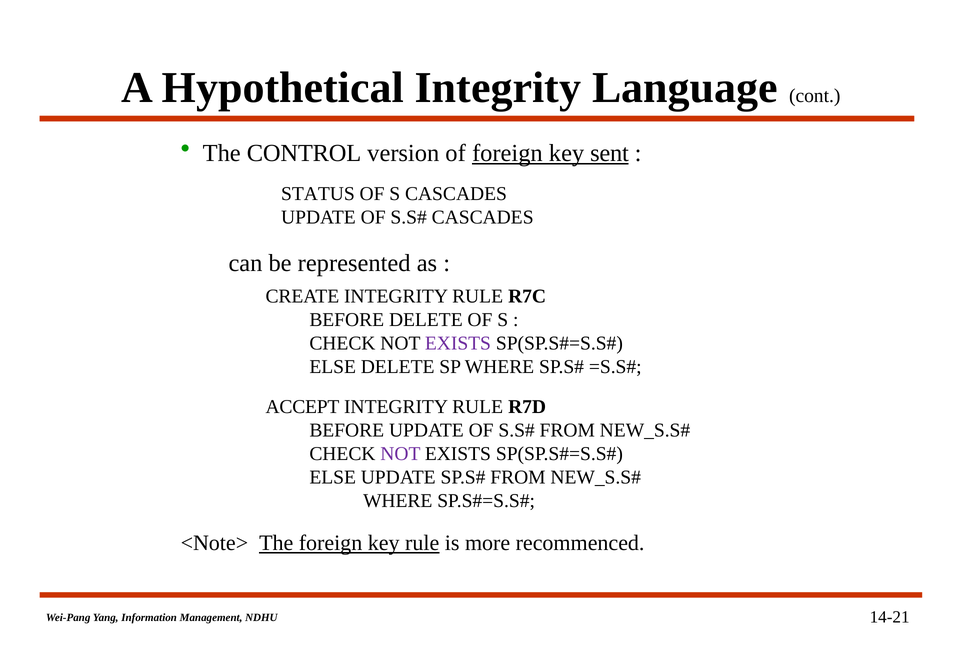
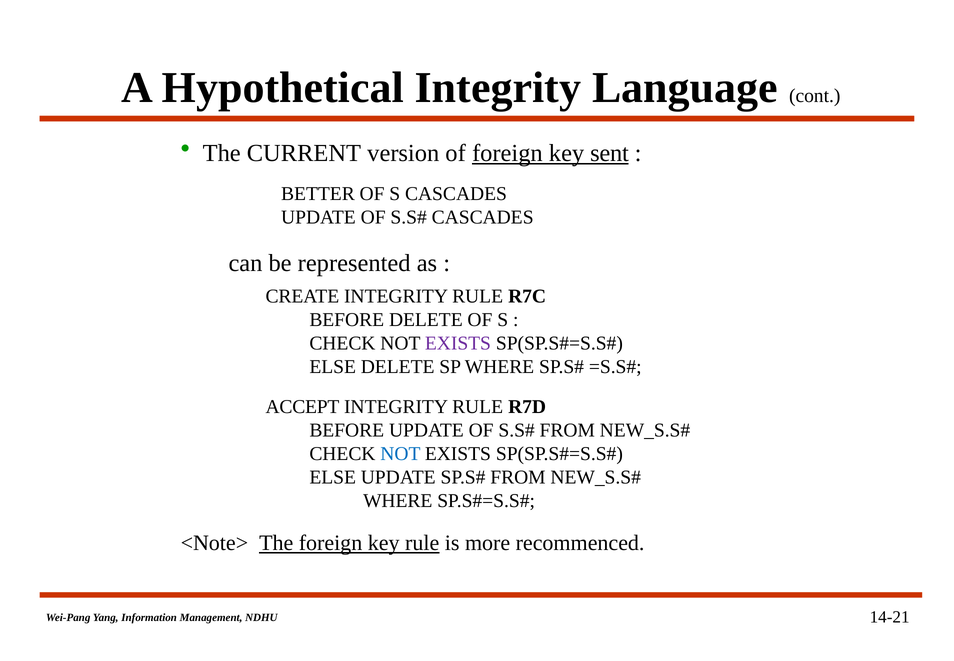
CONTROL: CONTROL -> CURRENT (304, 153)
STATUS: STATUS -> BETTER (318, 193)
NOT colour: purple -> blue (400, 453)
